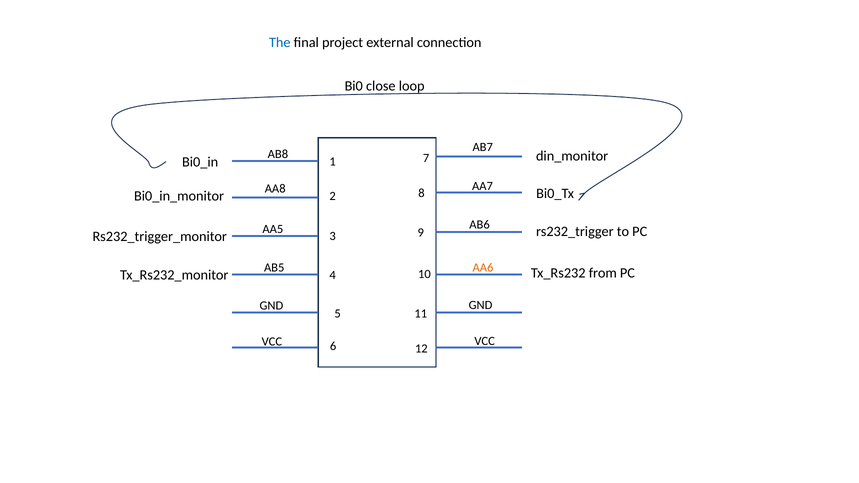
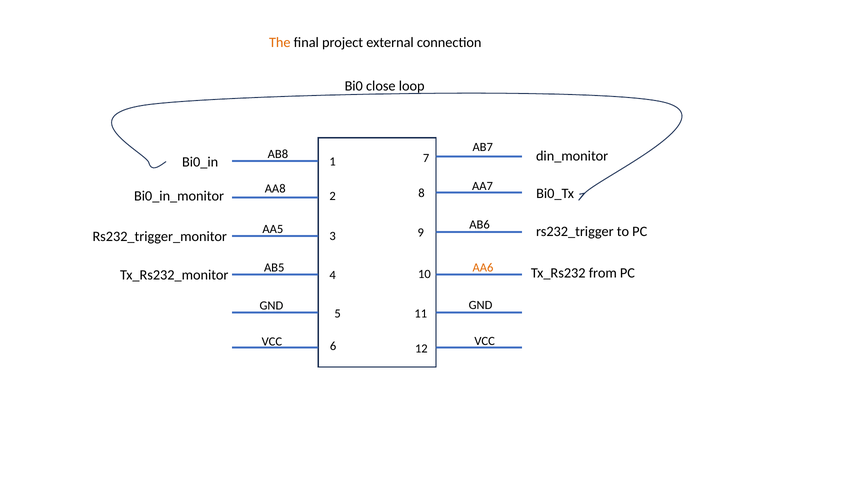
The colour: blue -> orange (280, 43)
